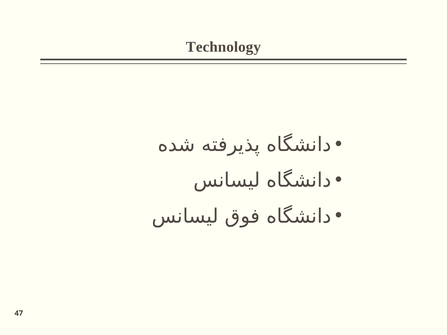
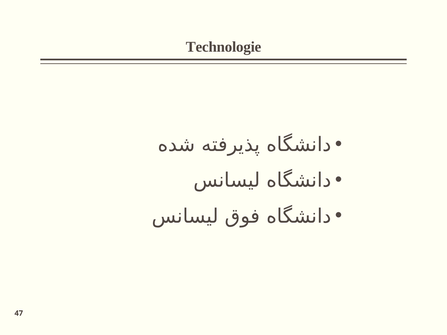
Technology: Technology -> Technologie (224, 47)
